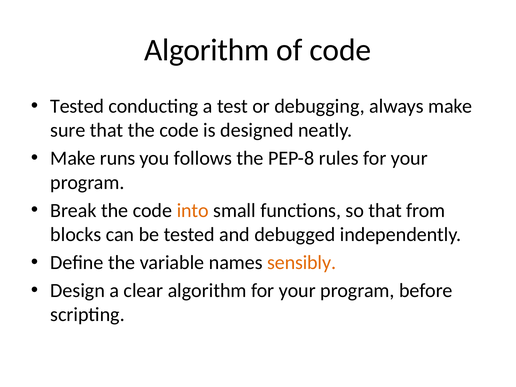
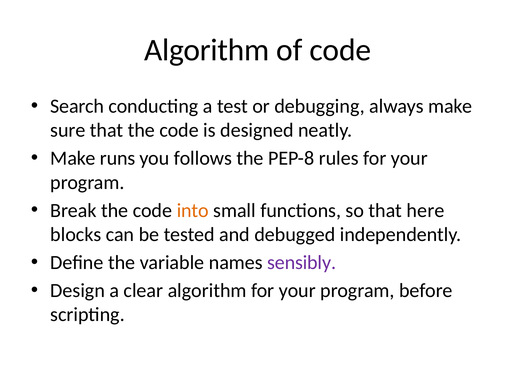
Tested: Tested -> Search (77, 106)
from: from -> here (426, 210)
sensibly colour: orange -> purple (302, 263)
